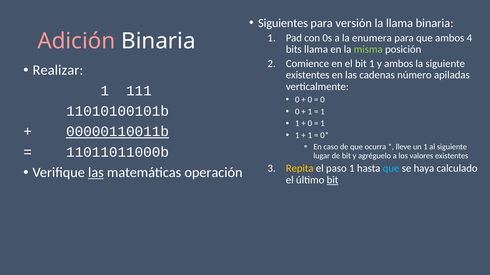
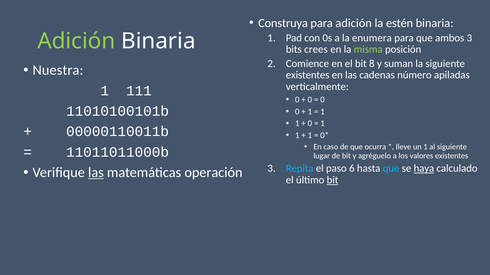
Siguientes: Siguientes -> Construya (283, 23)
para versión: versión -> adición (354, 23)
la llama: llama -> estén (400, 23)
ambos 4: 4 -> 3 (469, 38)
Adición colour: pink -> light green (76, 41)
bits llama: llama -> crees (316, 50)
bit 1: 1 -> 8 (372, 64)
y ambos: ambos -> suman (399, 64)
Realizar: Realizar -> Nuestra (58, 70)
00000110011b underline: present -> none (118, 132)
Repita colour: yellow -> light blue (300, 169)
paso 1: 1 -> 6 (352, 169)
haya underline: none -> present (424, 169)
